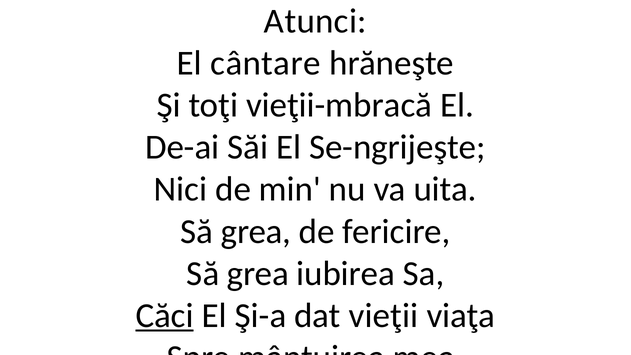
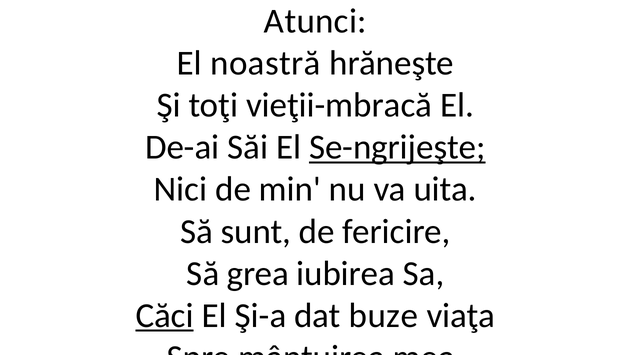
cântare: cântare -> noastră (265, 63)
Se-ngrijeşte underline: none -> present (397, 147)
grea: grea -> sunt (256, 231)
vieţii: vieţii -> buze (383, 316)
